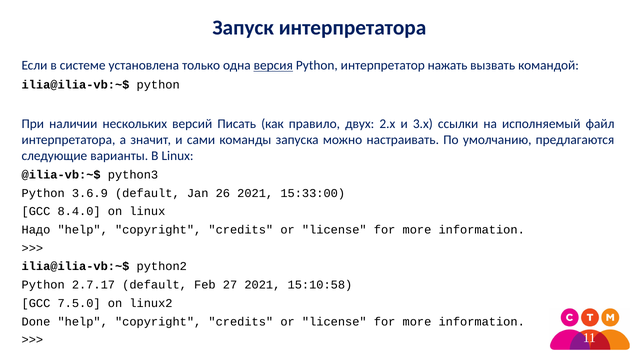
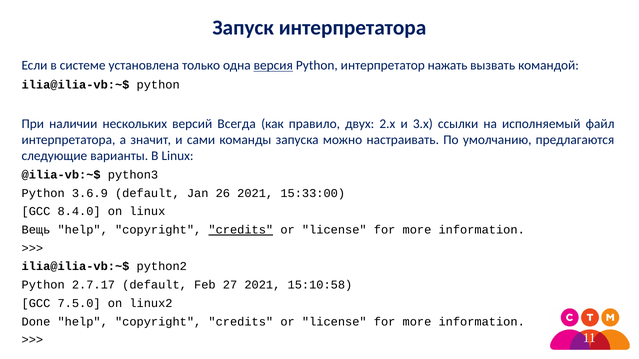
Писать: Писать -> Всегда (237, 124)
Надо: Надо -> Вещь (36, 230)
credits underline: none -> present (241, 230)
